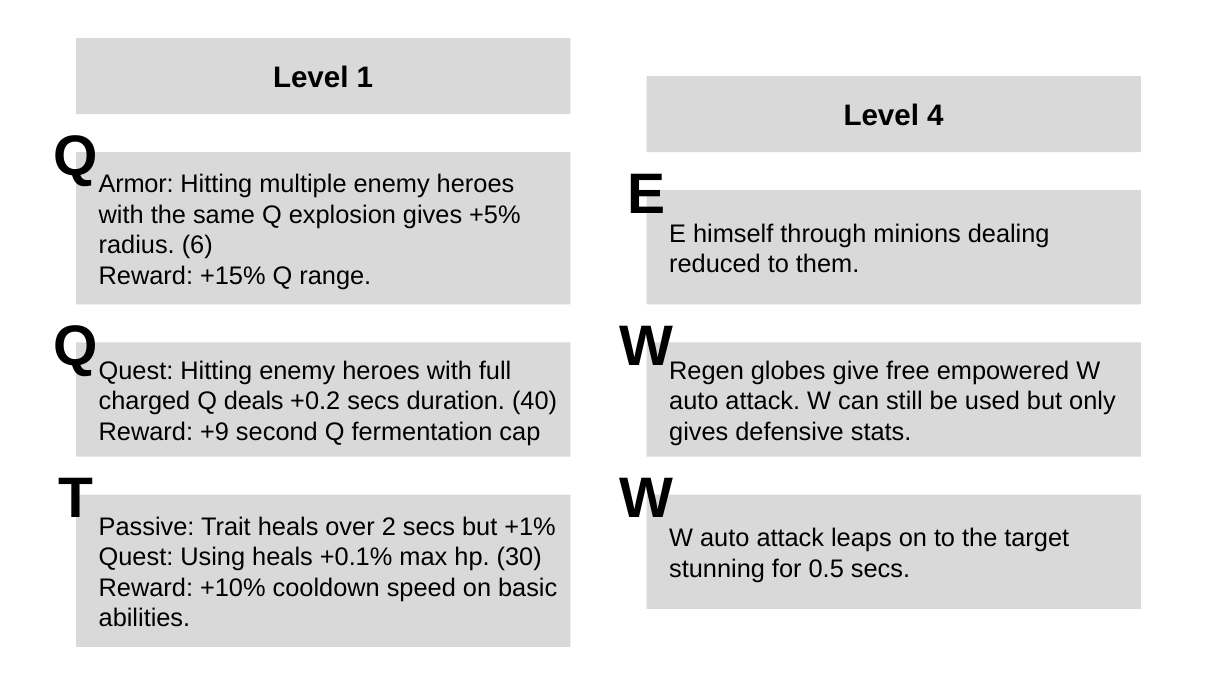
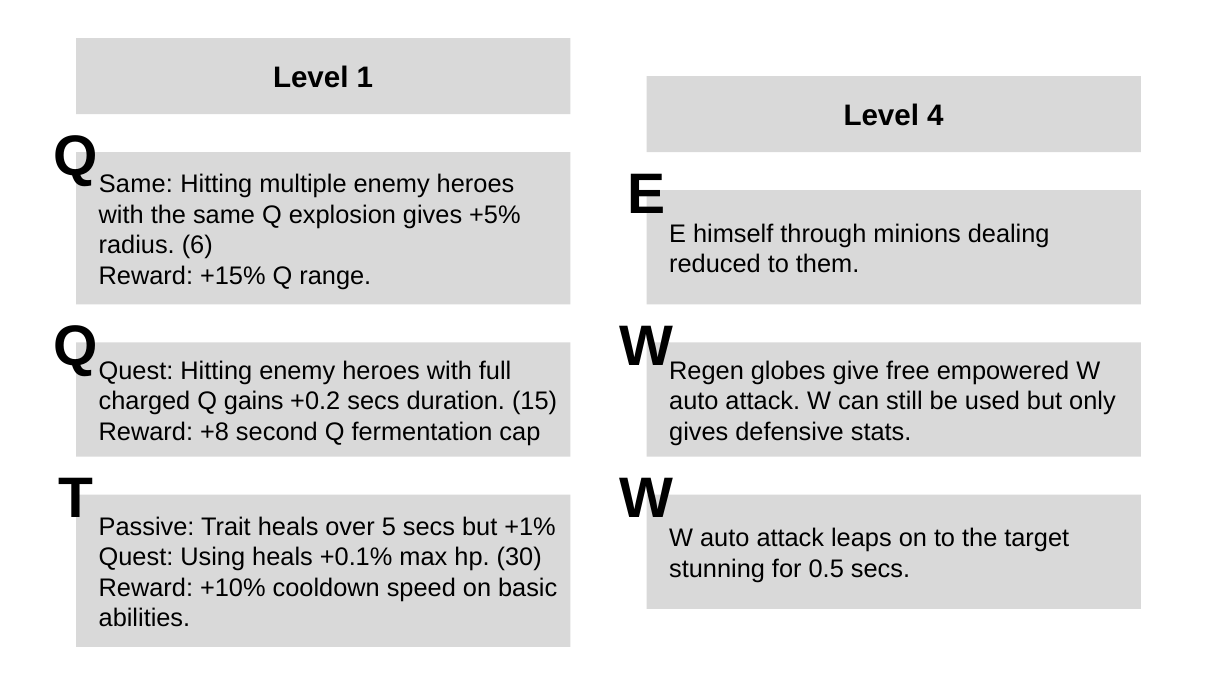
Armor: Armor -> Same (136, 184)
deals: deals -> gains (254, 401)
40: 40 -> 15 (535, 401)
+9: +9 -> +8 (215, 432)
2: 2 -> 5 (389, 527)
